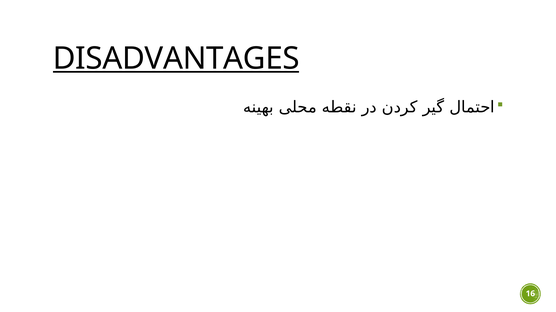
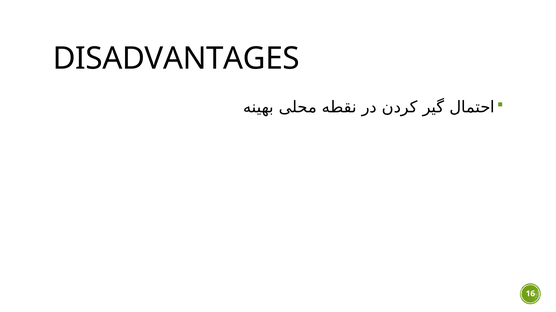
DISADVANTAGES underline: present -> none (176, 59)
